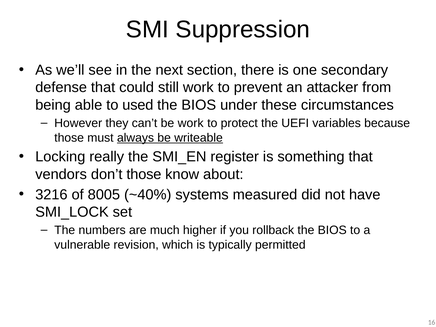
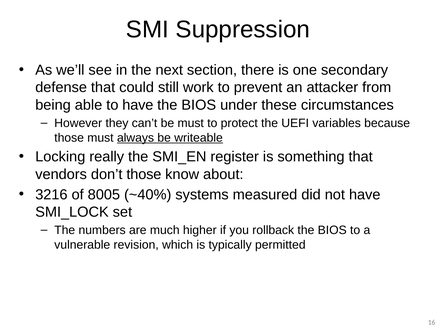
to used: used -> have (138, 105)
be work: work -> must (191, 123)
